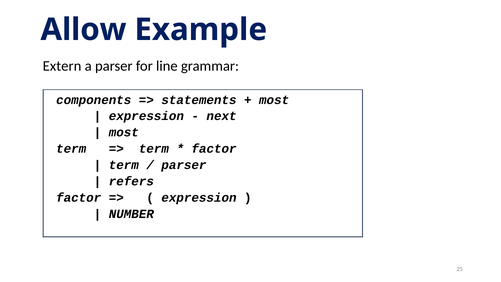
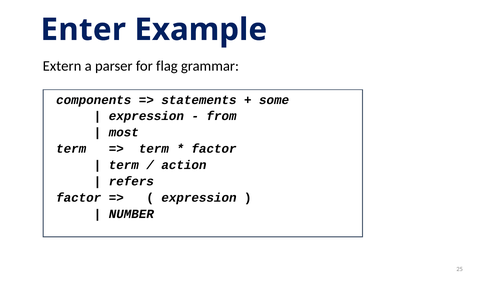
Allow: Allow -> Enter (83, 30)
line: line -> flag (167, 66)
most: most -> some (274, 100)
next: next -> from (222, 116)
parser: parser -> action (184, 165)
